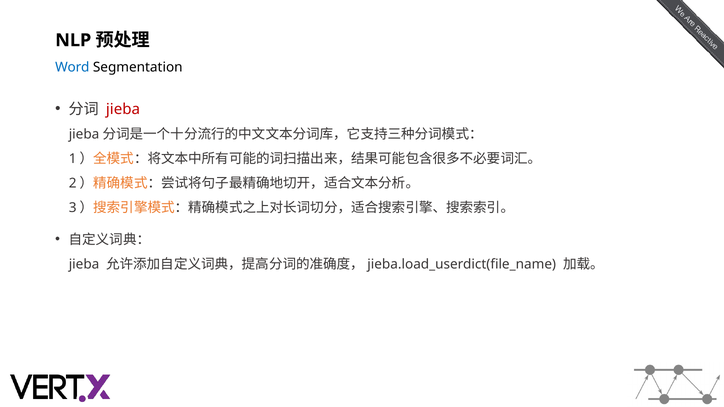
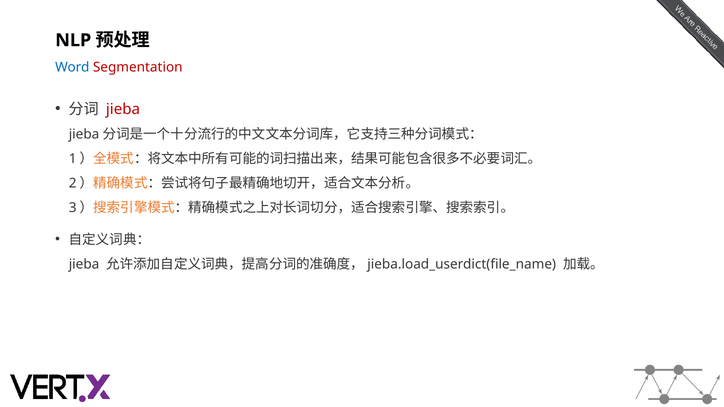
Segmentation colour: black -> red (138, 67)
